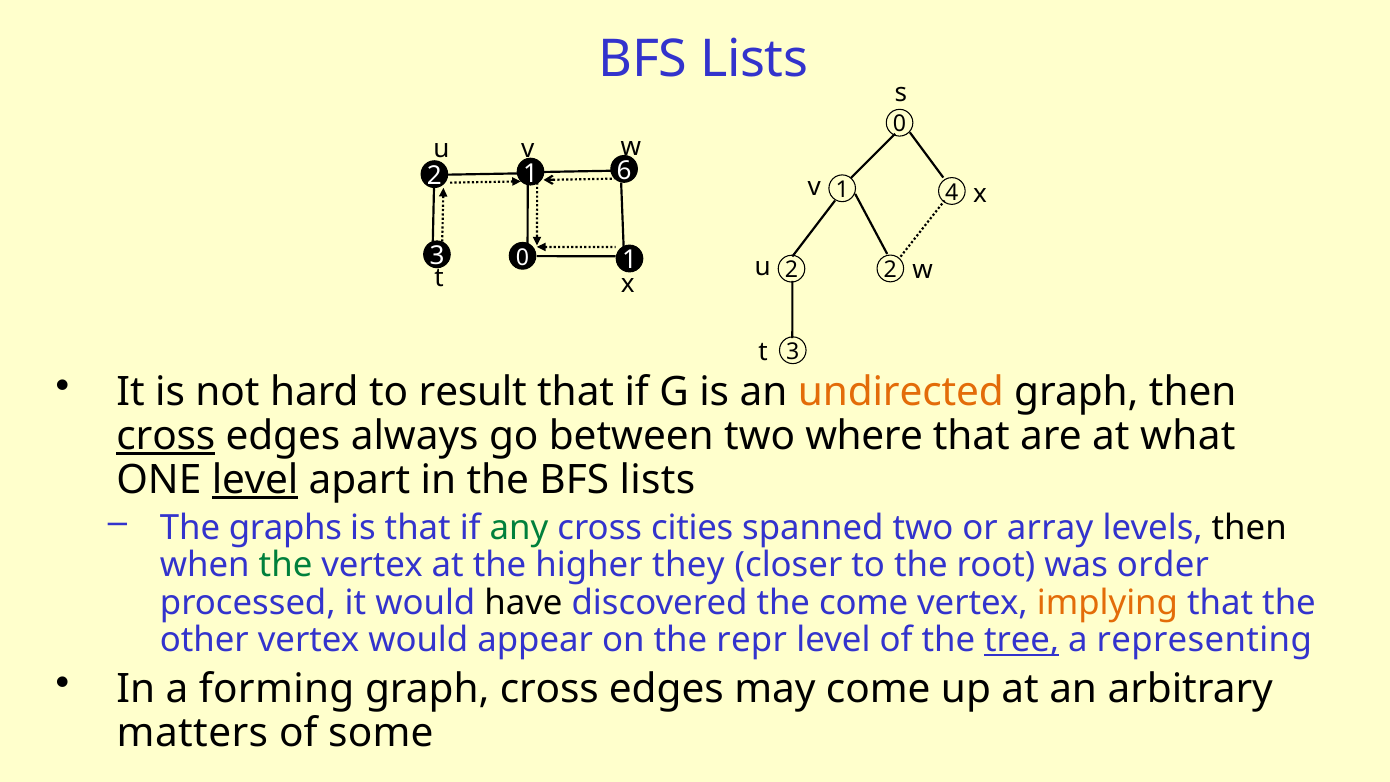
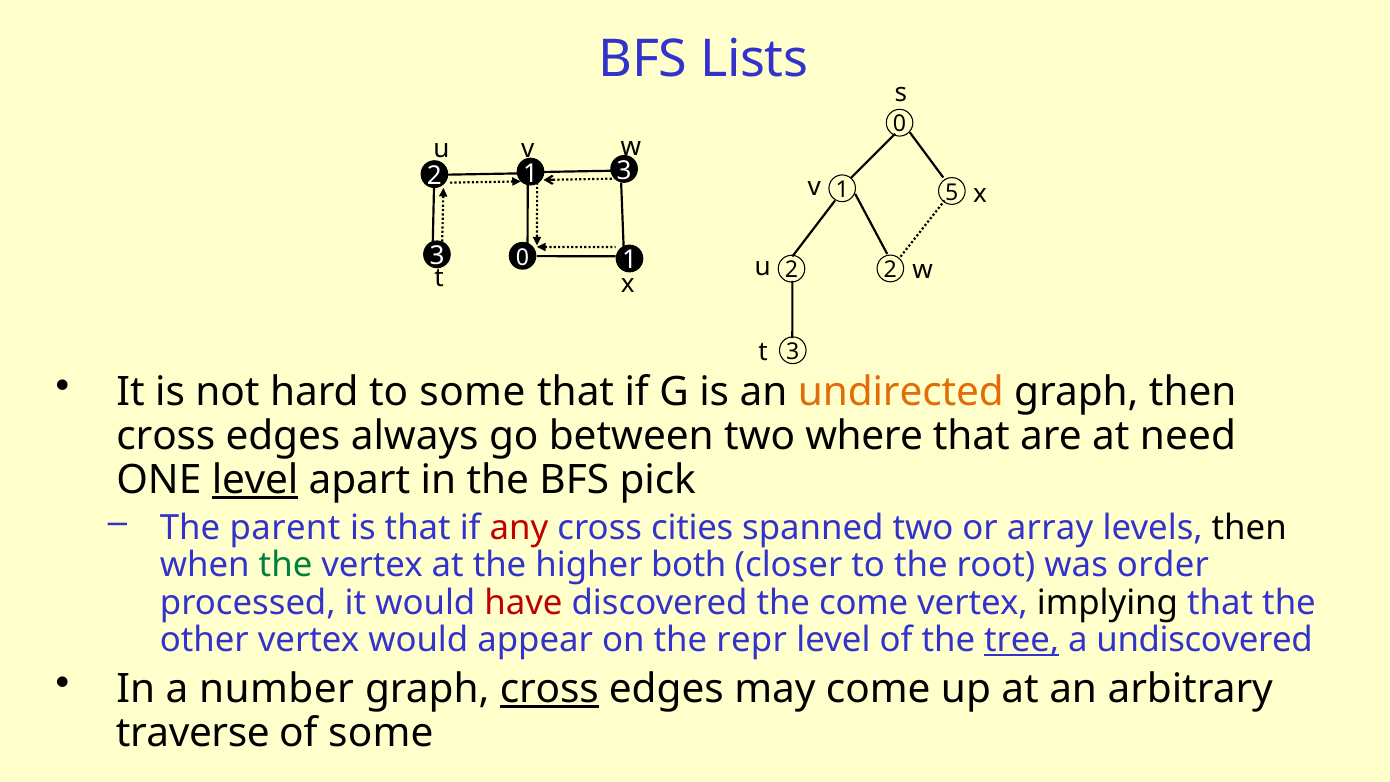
6: 6 -> 3 (624, 171)
4: 4 -> 5 (952, 193)
to result: result -> some (472, 392)
cross underline: present -> none (166, 436)
what: what -> need (1188, 436)
the BFS lists: lists -> pick (658, 480)
graphs: graphs -> parent (285, 528)
any colour: green -> red (519, 528)
they: they -> both (689, 565)
have colour: black -> red (523, 603)
implying colour: orange -> black (1107, 603)
representing: representing -> undiscovered (1205, 640)
forming: forming -> number (277, 689)
cross underline: none -> present (549, 689)
matters: matters -> traverse (193, 733)
